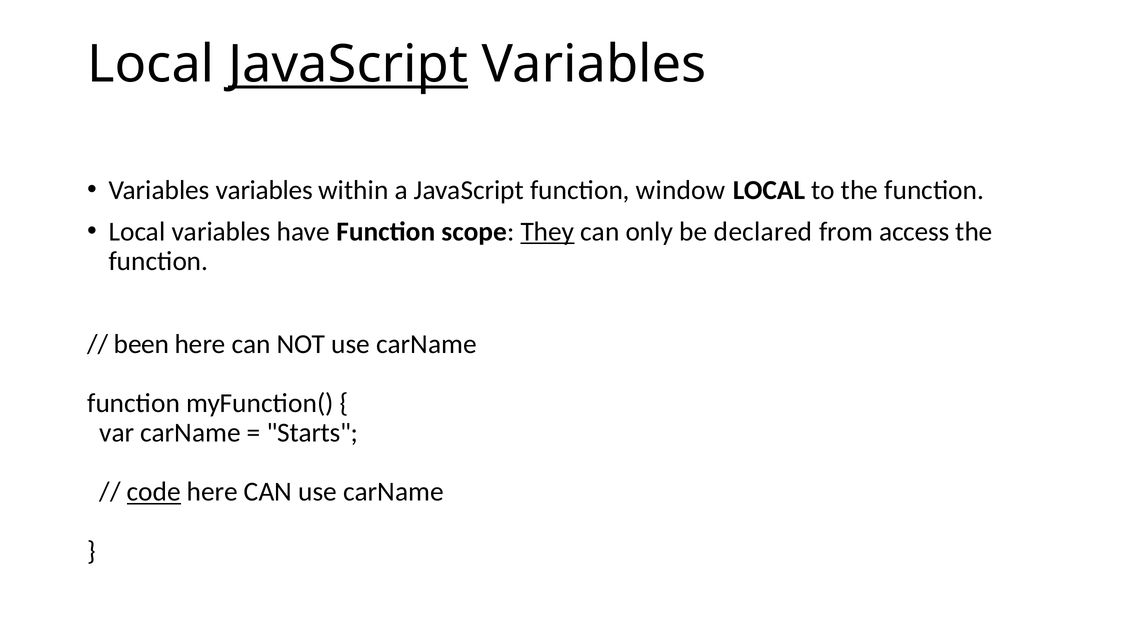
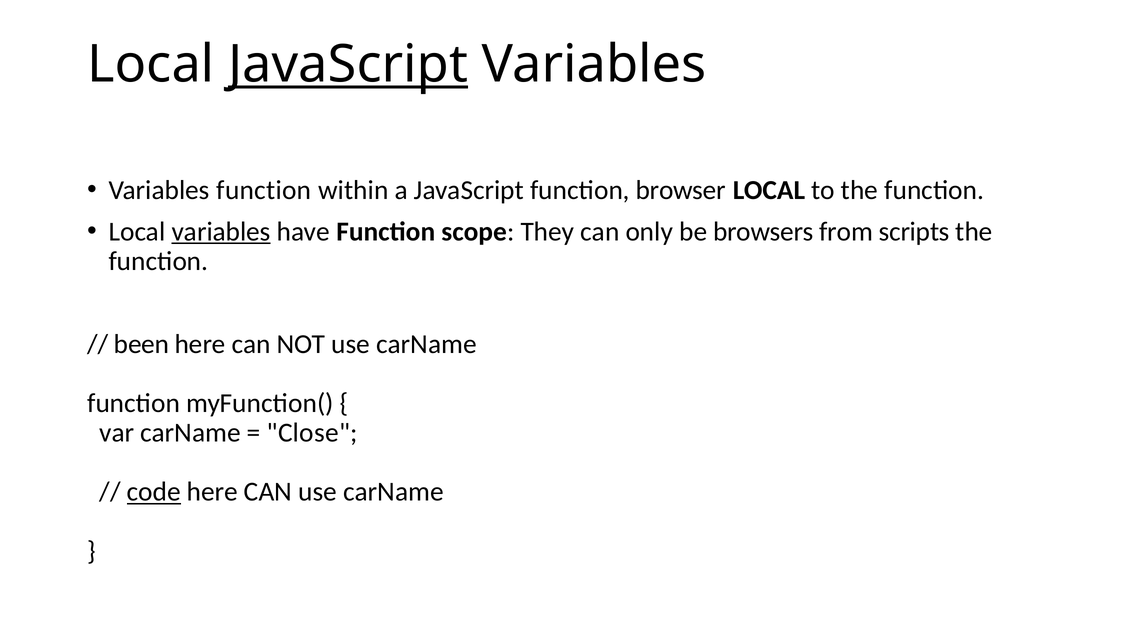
Variables variables: variables -> function (264, 190)
window: window -> browser (681, 190)
variables underline: none -> present (221, 232)
They underline: present -> none (547, 232)
declared: declared -> browsers (763, 232)
access: access -> scripts (914, 232)
Starts: Starts -> Close (312, 433)
